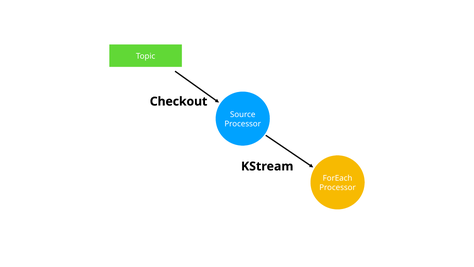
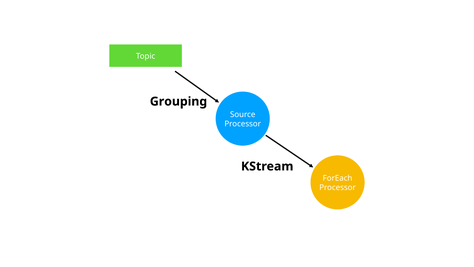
Checkout: Checkout -> Grouping (178, 101)
